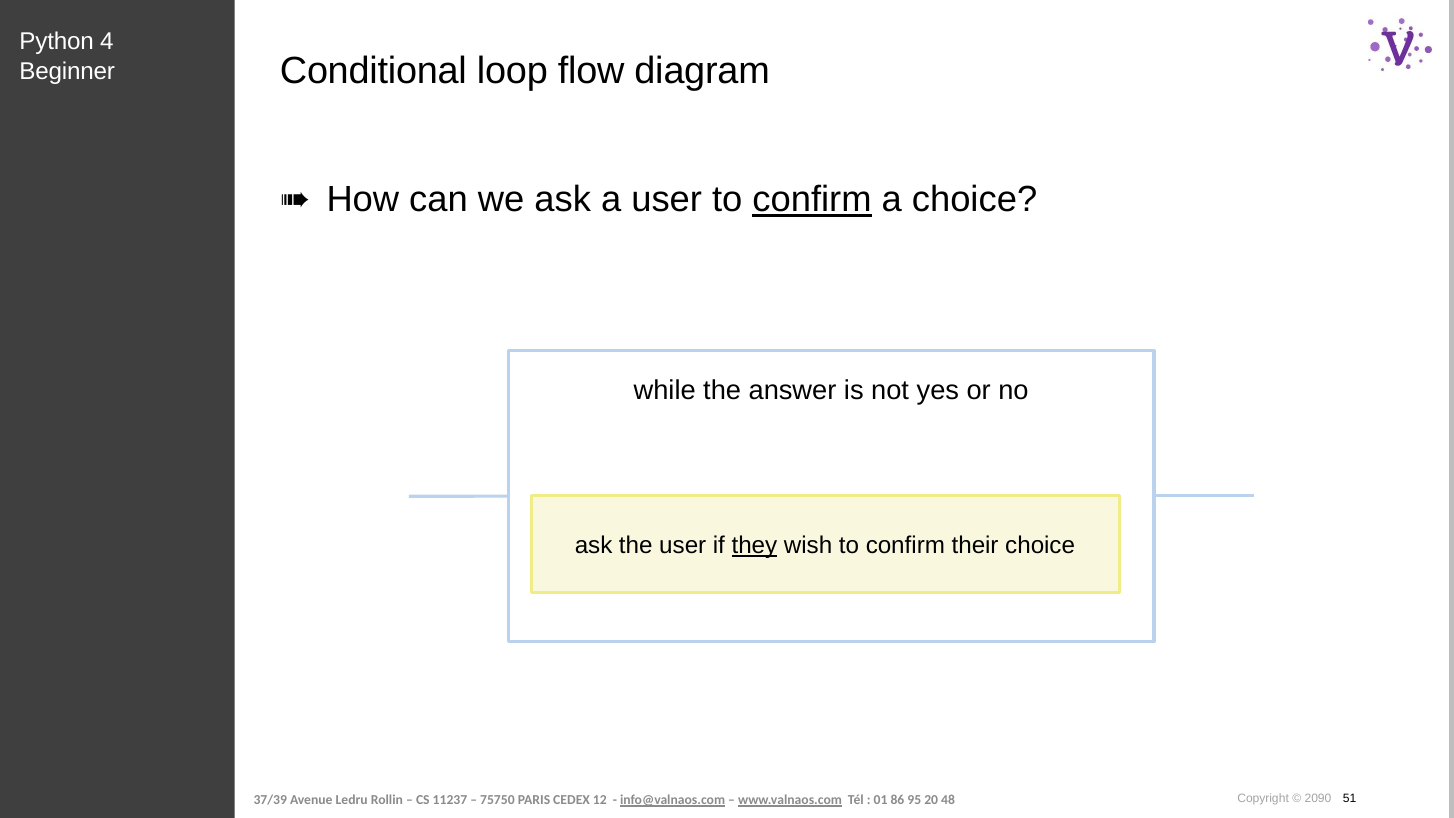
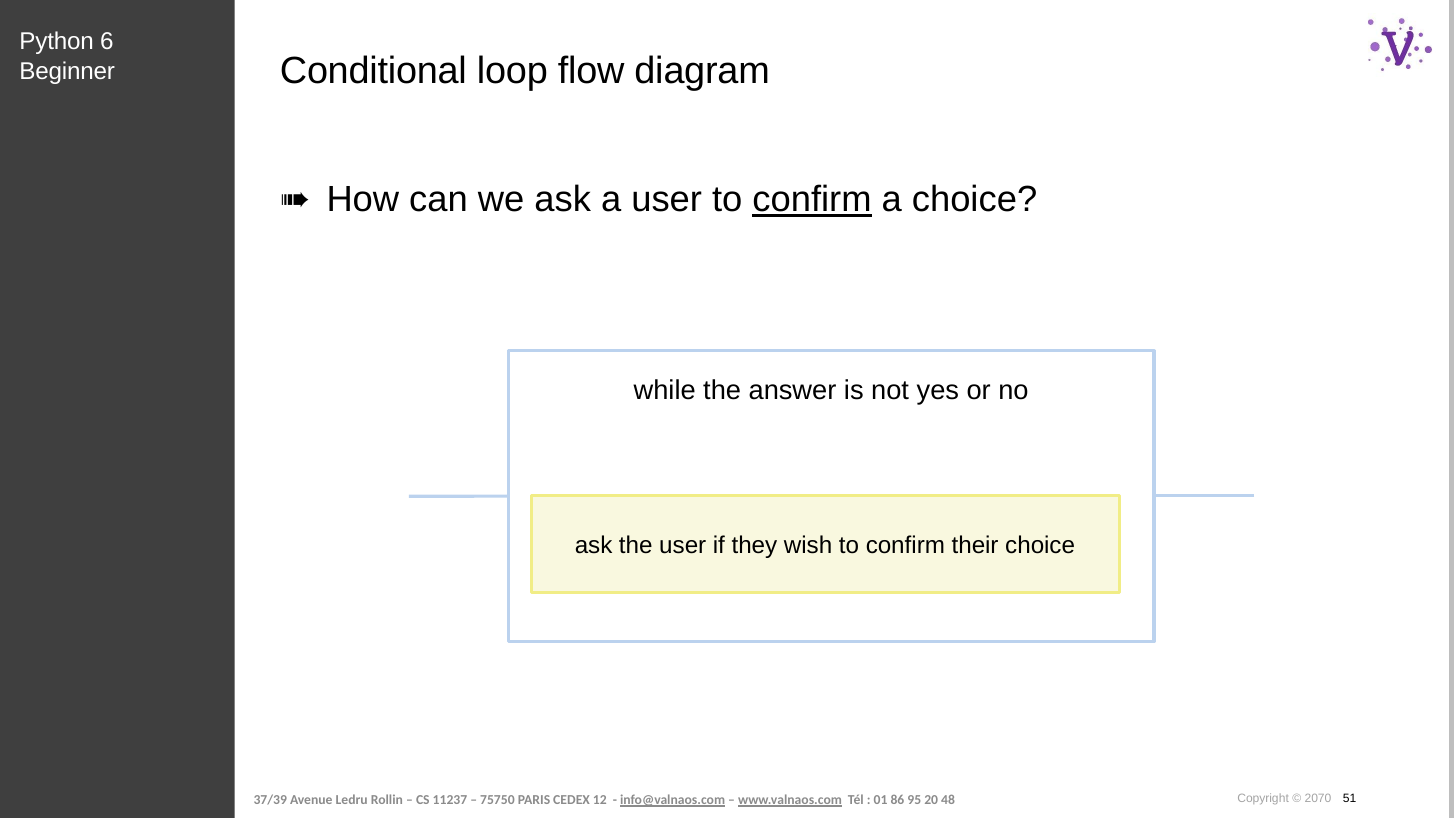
4: 4 -> 6 (107, 42)
they underline: present -> none (754, 546)
2090: 2090 -> 2070 (1318, 799)
